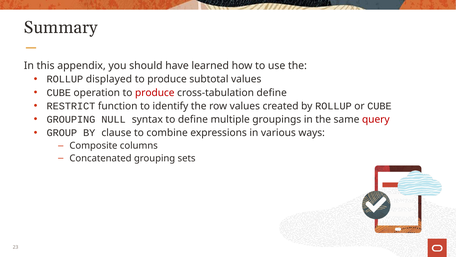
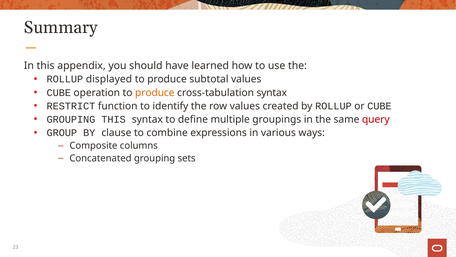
produce colour: red -> orange (155, 92)
cross-tabulation define: define -> syntax (272, 92)
GROUPING NULL: NULL -> THIS (114, 119)
